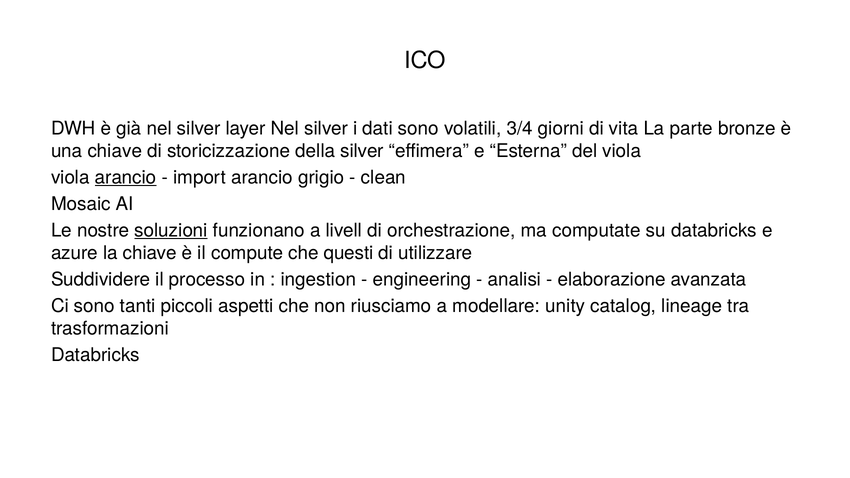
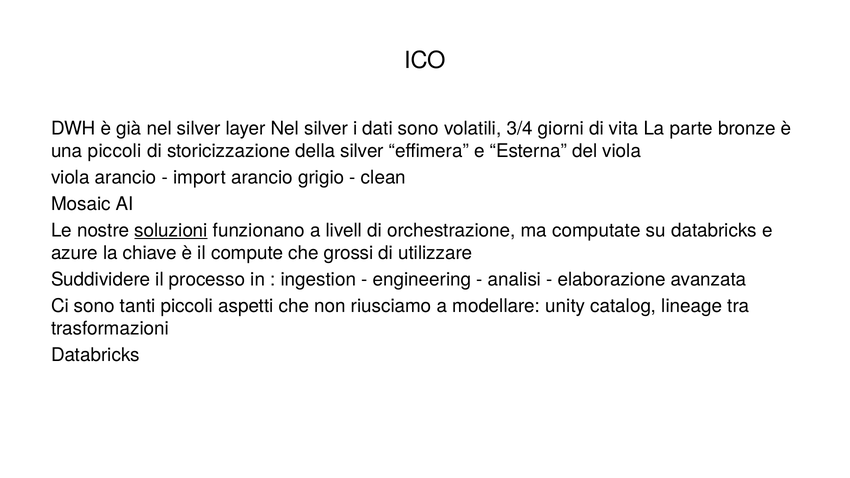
una chiave: chiave -> piccoli (115, 151)
arancio underline: present -> none (126, 178)
questi: questi -> grossi (349, 253)
